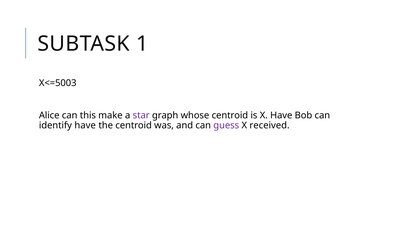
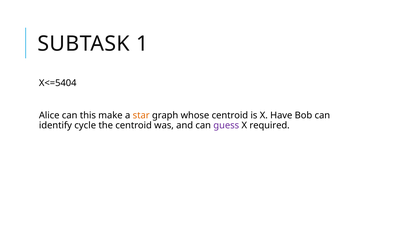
X<=5003: X<=5003 -> X<=5404 (58, 83)
star colour: purple -> orange (141, 115)
identify have: have -> cycle (85, 125)
received: received -> required (270, 125)
